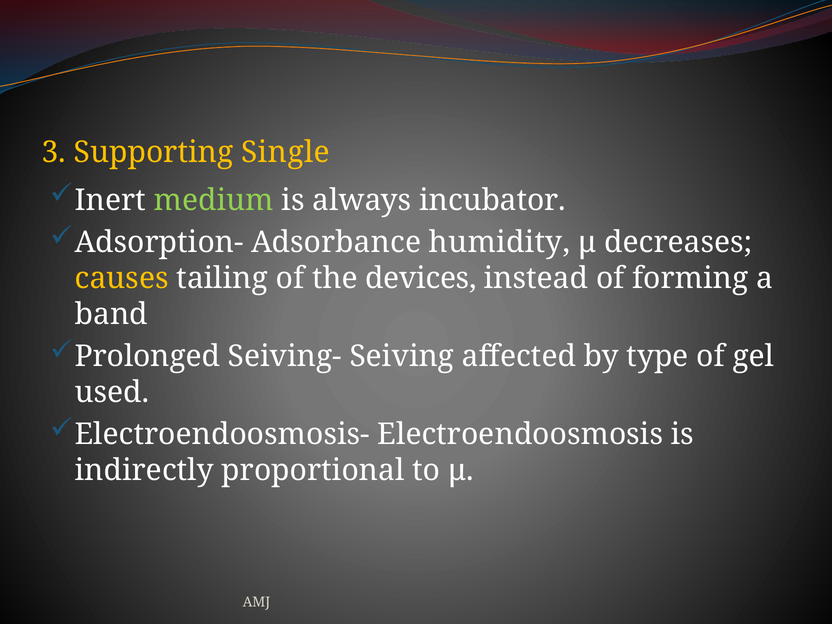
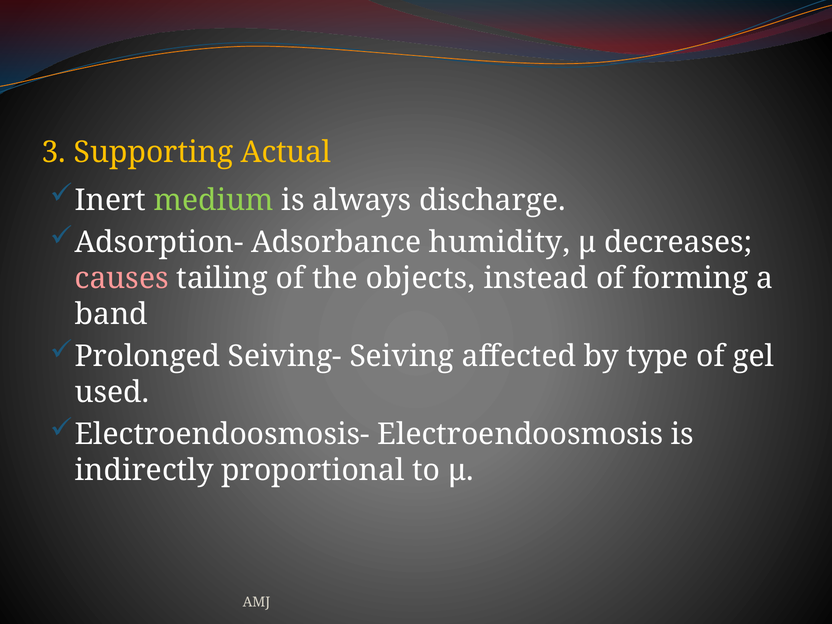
Single: Single -> Actual (286, 152)
incubator: incubator -> discharge (492, 200)
causes colour: yellow -> pink (122, 278)
devices: devices -> objects (421, 278)
